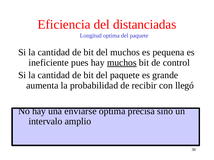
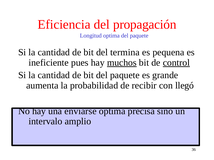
distanciadas: distanciadas -> propagación (145, 25)
del muchos: muchos -> termina (125, 53)
control underline: none -> present (176, 63)
